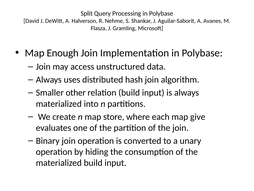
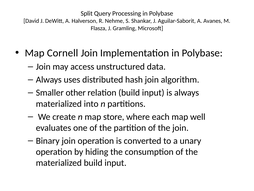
Enough: Enough -> Cornell (63, 53)
give: give -> well (198, 116)
